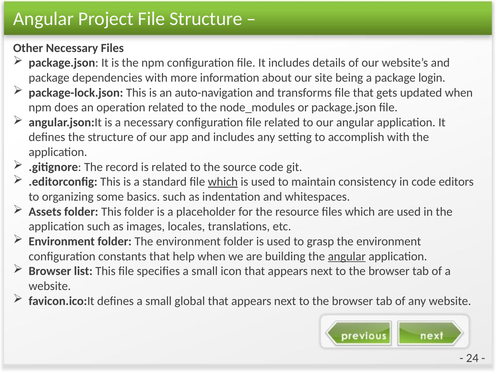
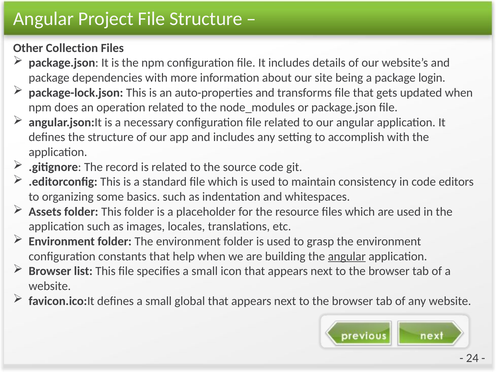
Other Necessary: Necessary -> Collection (72, 48)
auto-navigation: auto-navigation -> auto-properties (214, 93)
which underline: present -> none (223, 182)
